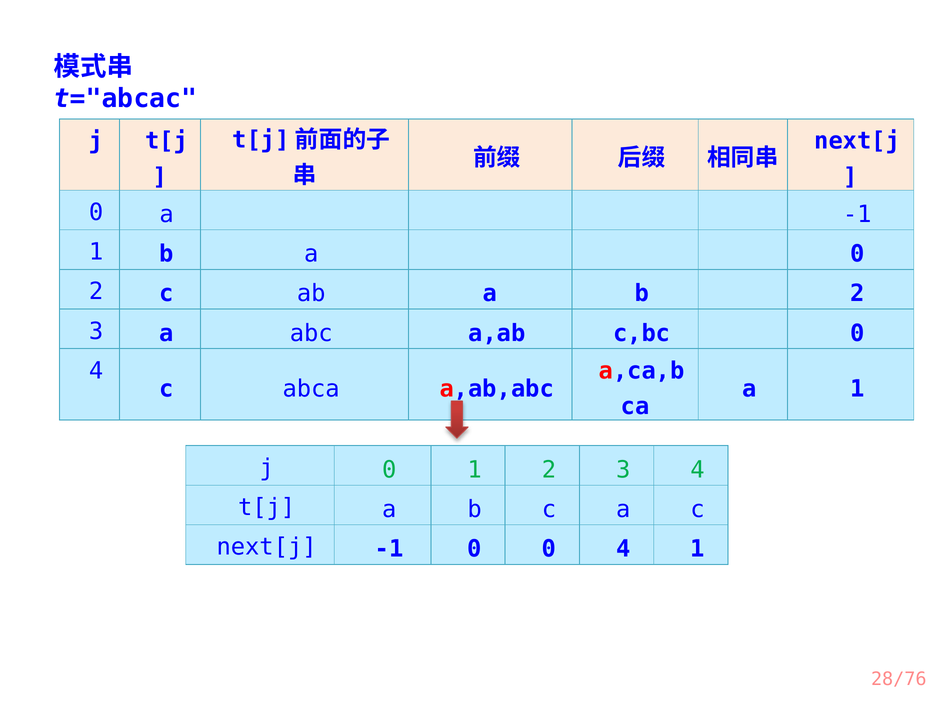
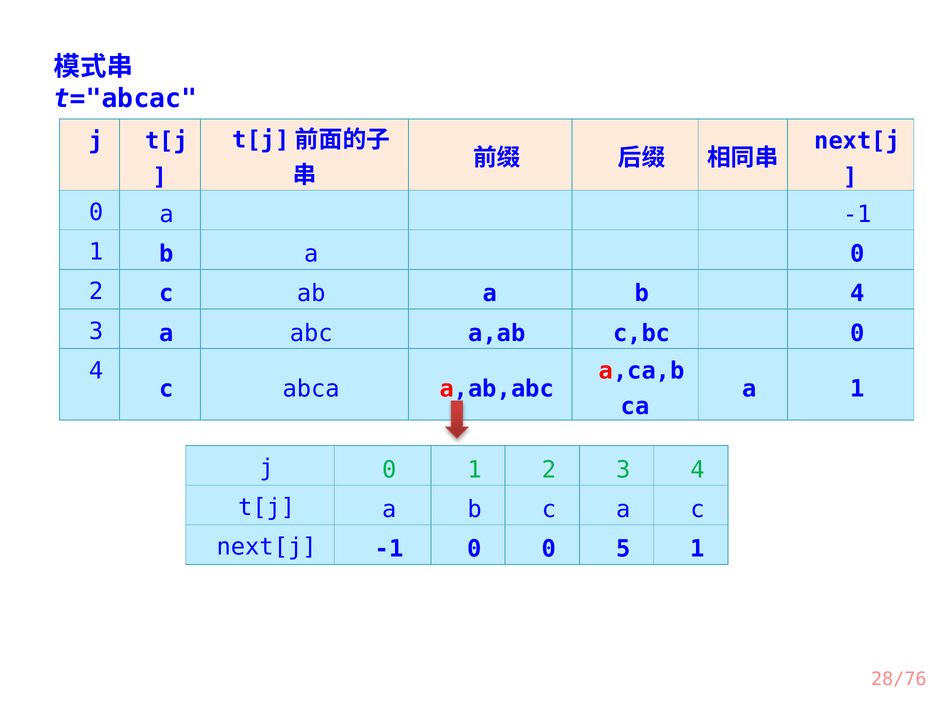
b 2: 2 -> 4 (857, 294)
0 0 4: 4 -> 5 (623, 549)
